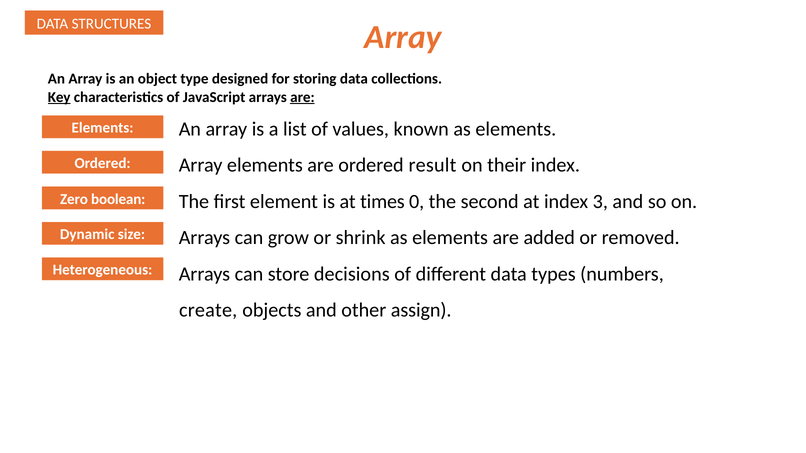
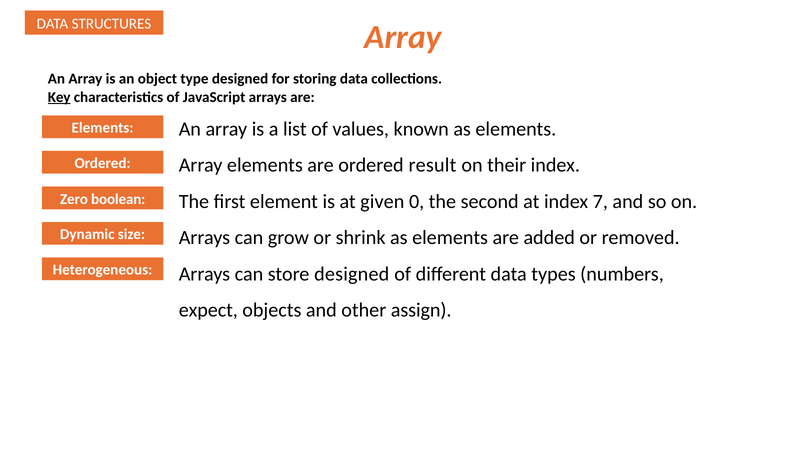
are underline: present -> none (302, 97)
times: times -> given (382, 202)
3: 3 -> 7 (600, 202)
store decisions: decisions -> designed (352, 274)
create: create -> expect (208, 310)
